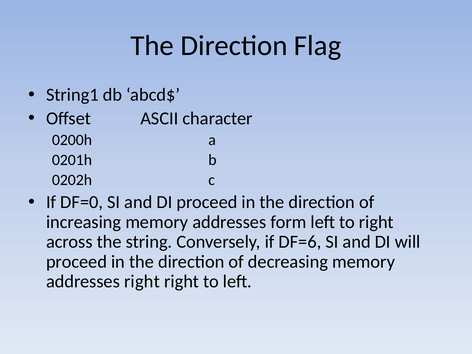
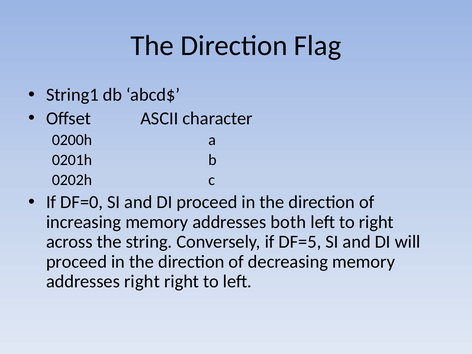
form: form -> both (288, 222)
DF=6: DF=6 -> DF=5 (300, 242)
